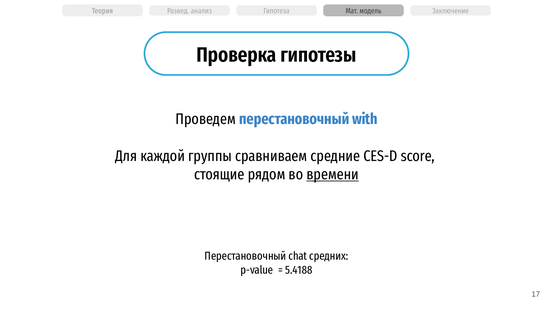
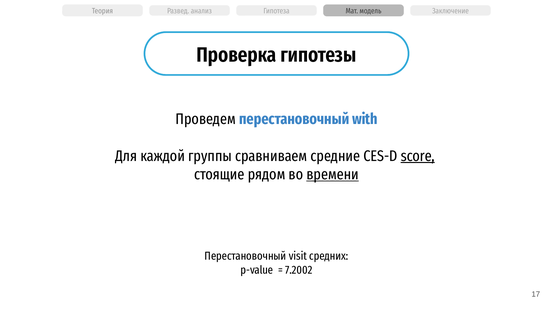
score underline: none -> present (418, 156)
chat: chat -> visit (298, 256)
5.4188: 5.4188 -> 7.2002 (299, 270)
